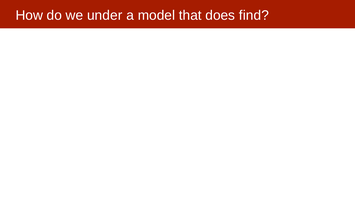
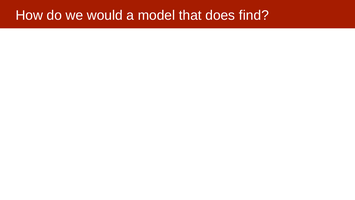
under: under -> would (105, 15)
